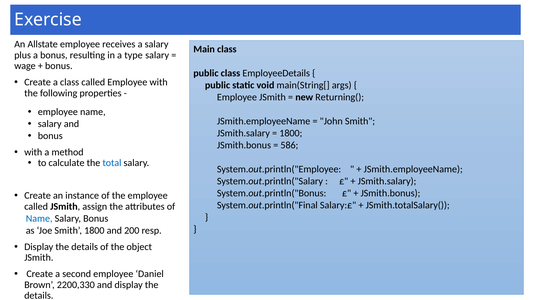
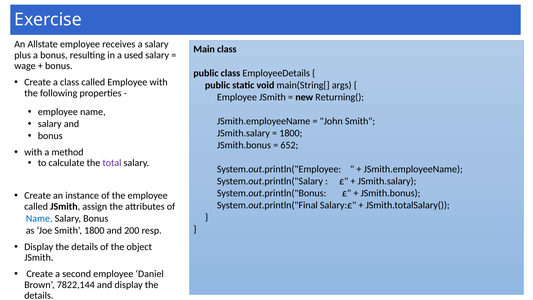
type: type -> used (134, 55)
586: 586 -> 652 (289, 145)
total colour: blue -> purple (112, 163)
2200,330: 2200,330 -> 7822,144 (76, 285)
